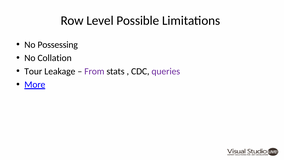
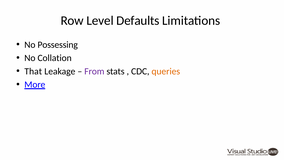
Possible: Possible -> Defaults (138, 21)
Tour: Tour -> That (33, 71)
queries colour: purple -> orange (166, 71)
